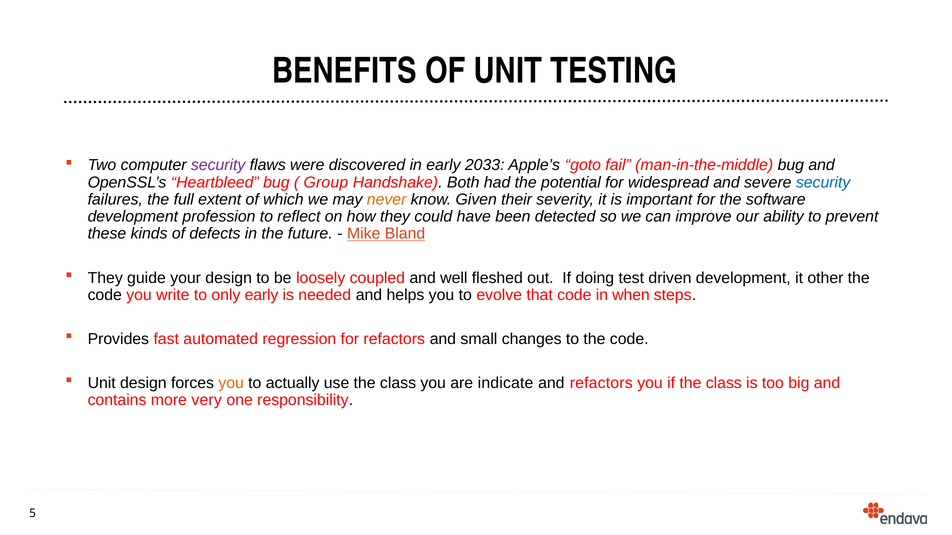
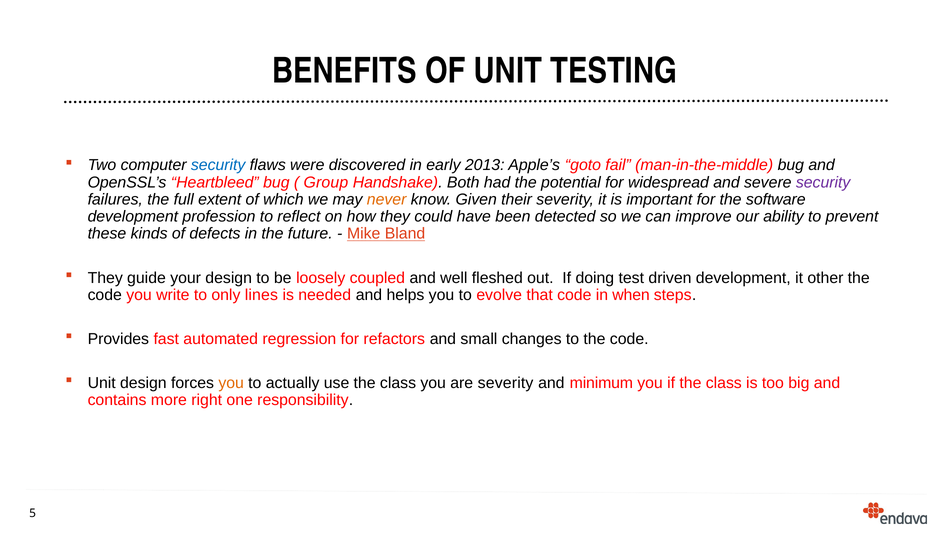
security colour: purple -> blue (218, 165)
2033: 2033 -> 2013 (485, 165)
security colour: blue -> purple (823, 183)
only early: early -> lines (261, 295)
are indicate: indicate -> severity (506, 383)
and refactors: refactors -> minimum (601, 383)
very: very -> right (207, 401)
